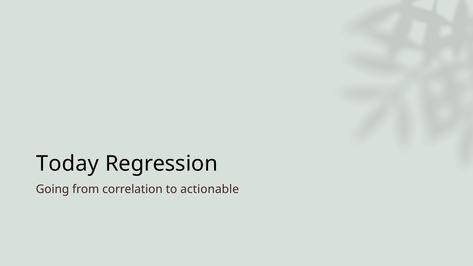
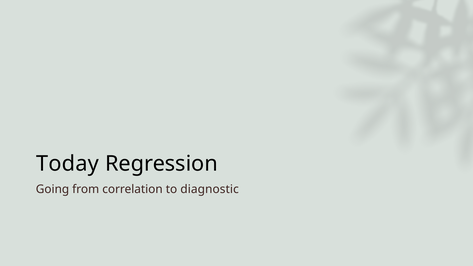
actionable: actionable -> diagnostic (210, 189)
